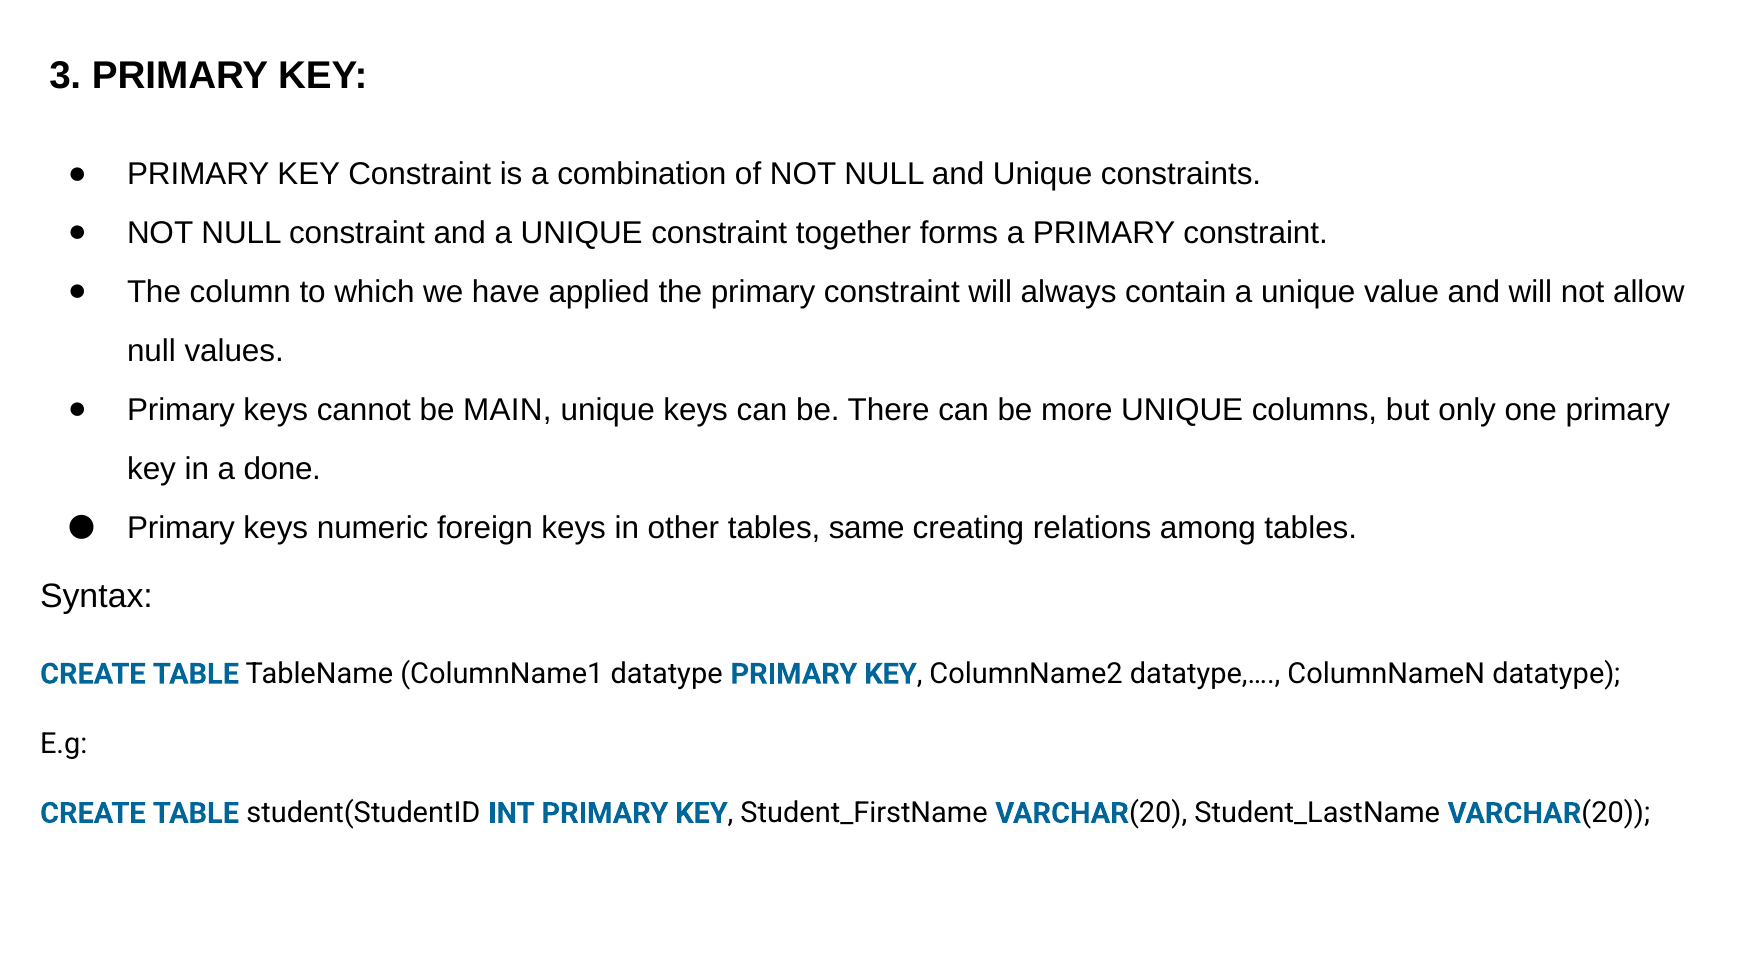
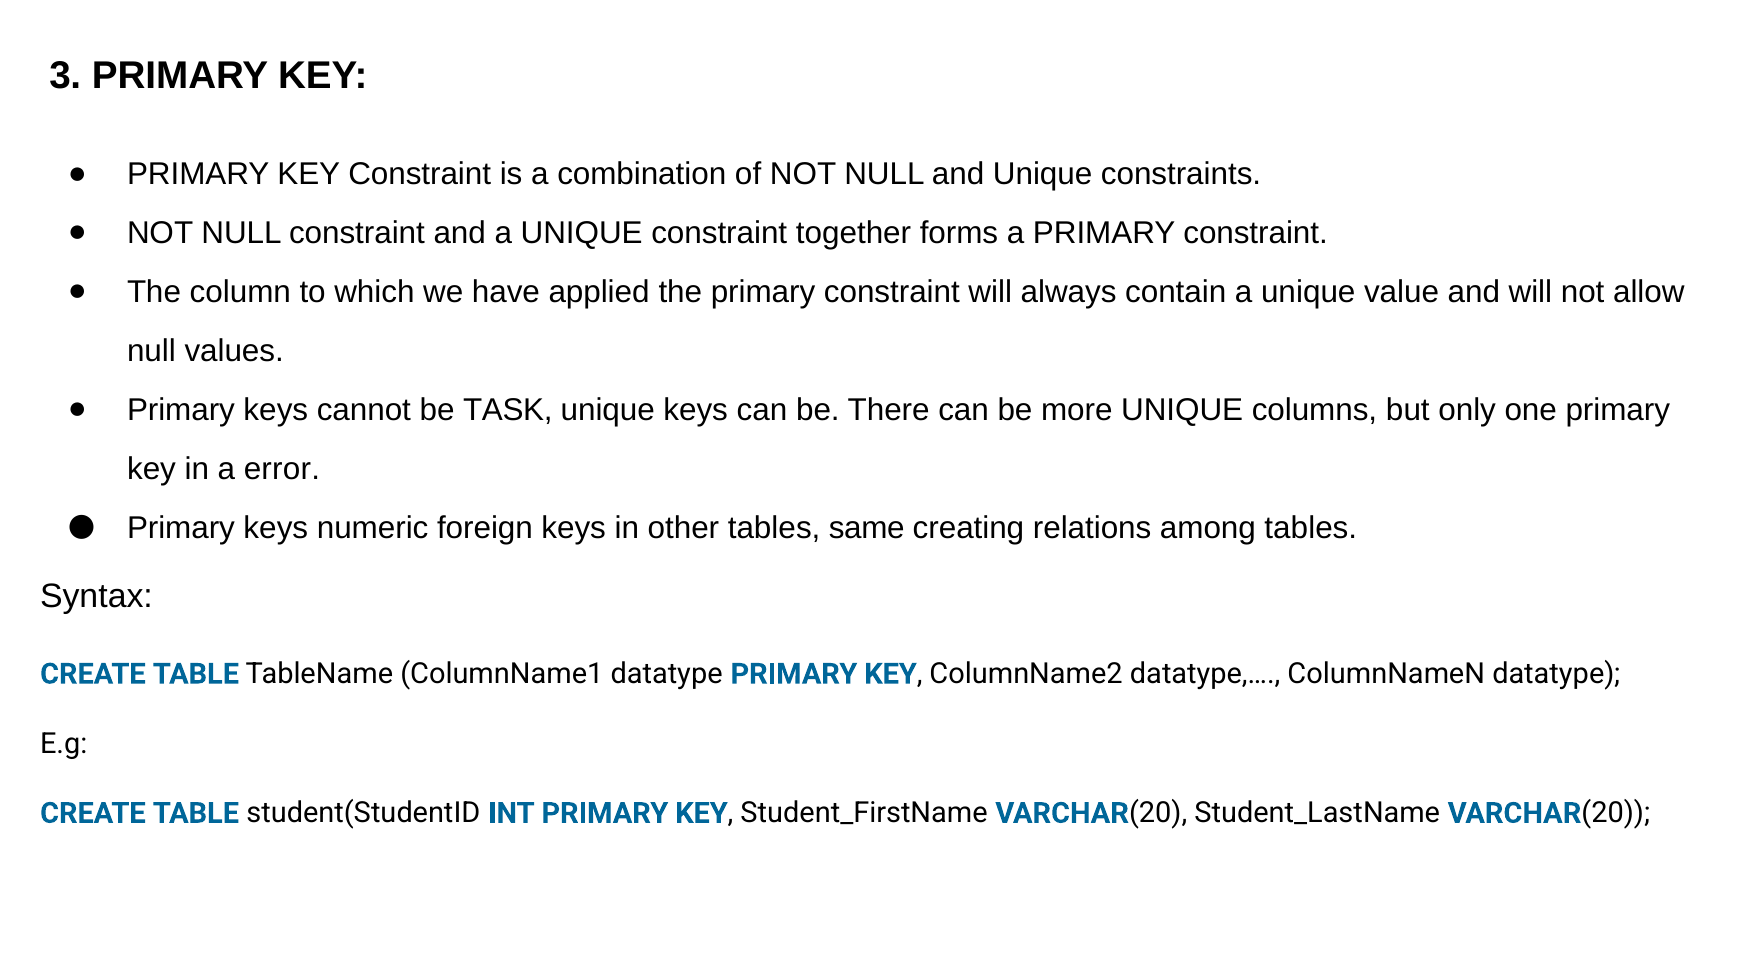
MAIN: MAIN -> TASK (508, 410)
done: done -> error (282, 469)
